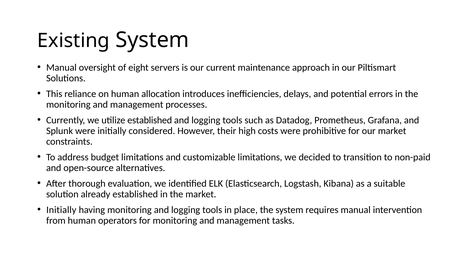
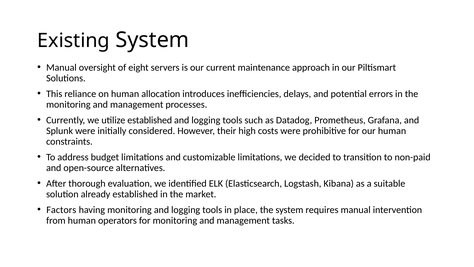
our market: market -> human (392, 131)
Initially: Initially -> Factors (61, 210)
